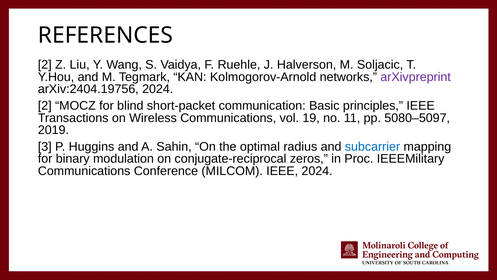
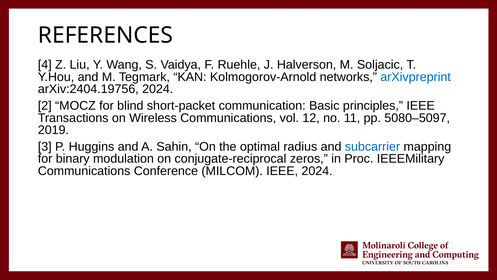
2: 2 -> 4 (45, 65)
arXivpreprint colour: purple -> blue (416, 77)
19: 19 -> 12 (311, 118)
